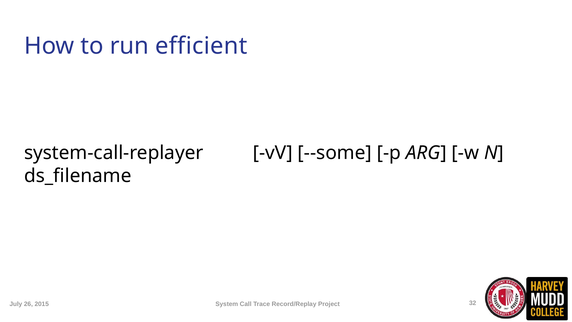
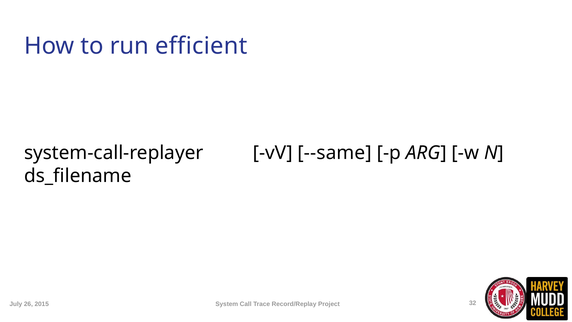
--some: --some -> --same (335, 153)
